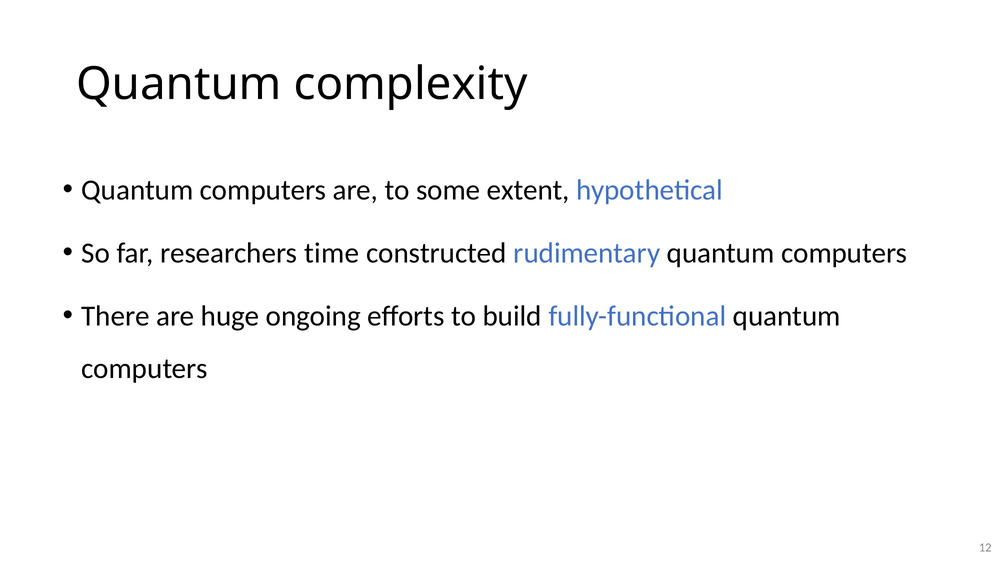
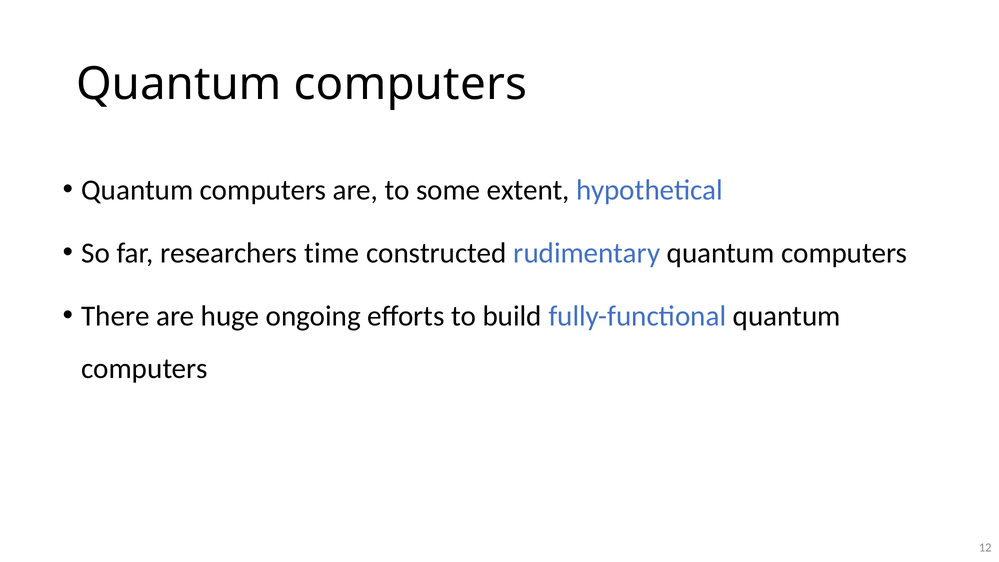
complexity: complexity -> computers (410, 84)
